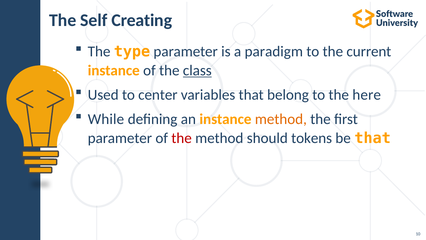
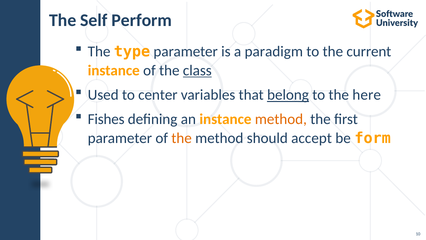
Creating: Creating -> Perform (142, 20)
belong underline: none -> present (288, 95)
While: While -> Fishes (106, 119)
the colour: red -> orange (182, 138)
tokens: tokens -> accept (312, 138)
be that: that -> form (373, 138)
